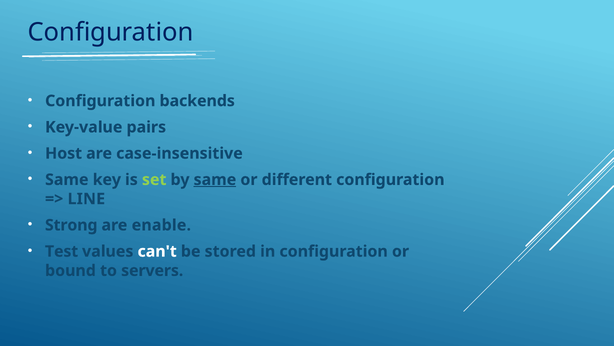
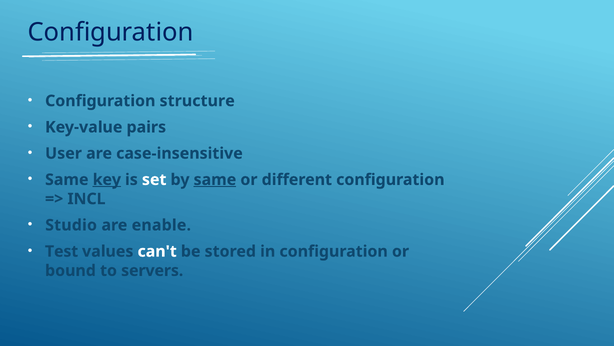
backends: backends -> structure (197, 101)
Host: Host -> User (63, 153)
key underline: none -> present (107, 179)
set colour: light green -> white (154, 179)
LINE: LINE -> INCL (86, 199)
Strong: Strong -> Studio (71, 225)
